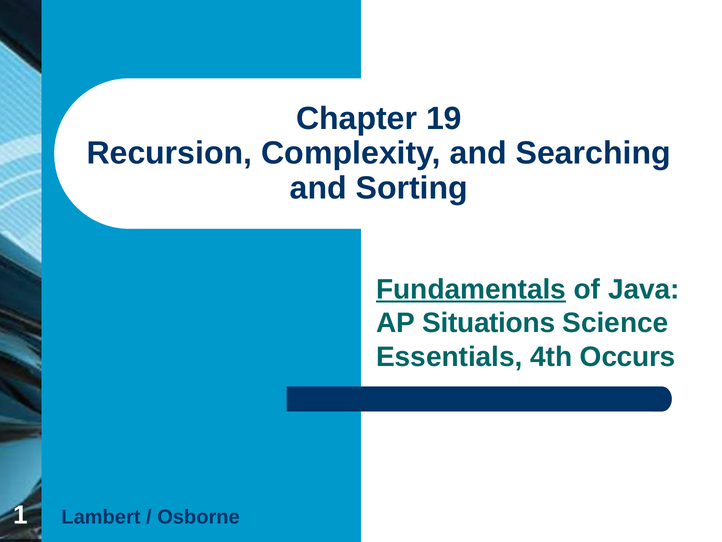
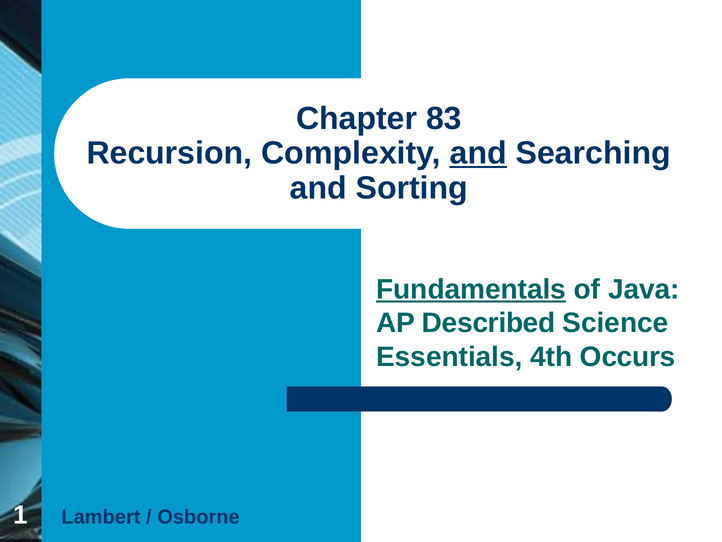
19: 19 -> 83 (444, 119)
and underline: none -> present (478, 153)
Situations: Situations -> Described (489, 323)
